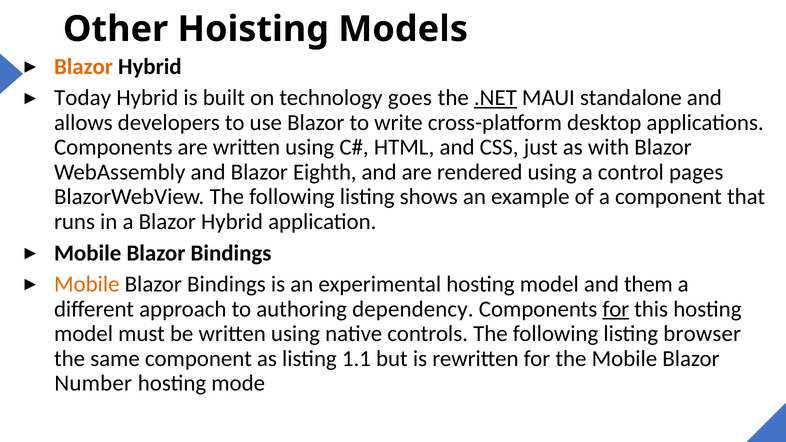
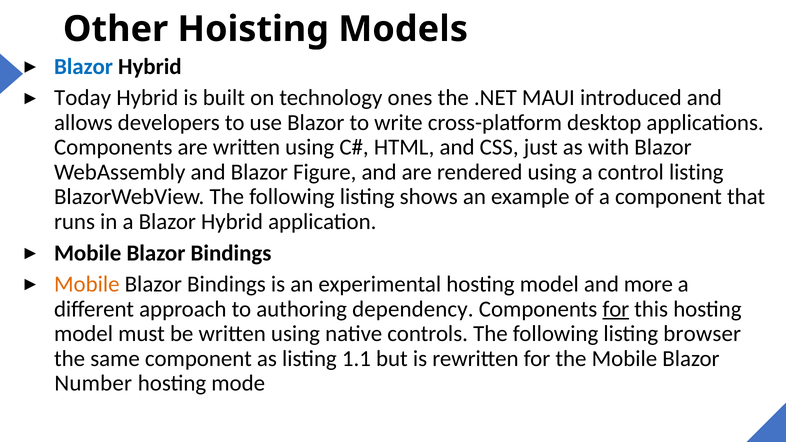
Blazor colour: orange -> blue (83, 67)
goes: goes -> ones (410, 98)
.NET underline: present -> none (495, 98)
standalone: standalone -> introduced (631, 98)
Eighth: Eighth -> Figure (325, 172)
control pages: pages -> listing (696, 172)
them: them -> more (648, 284)
